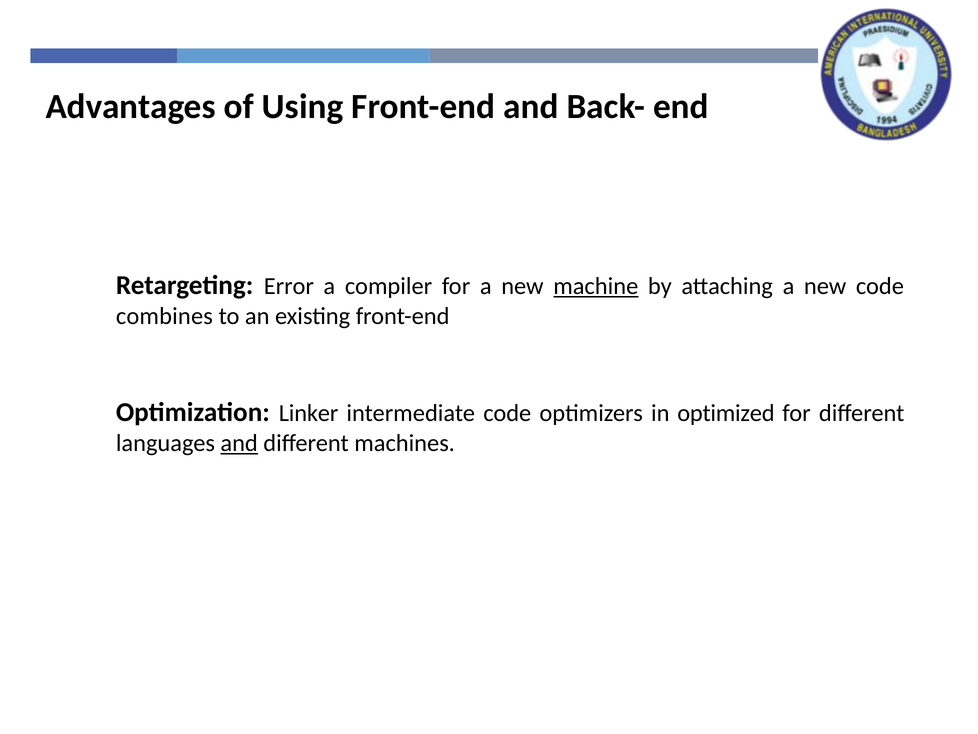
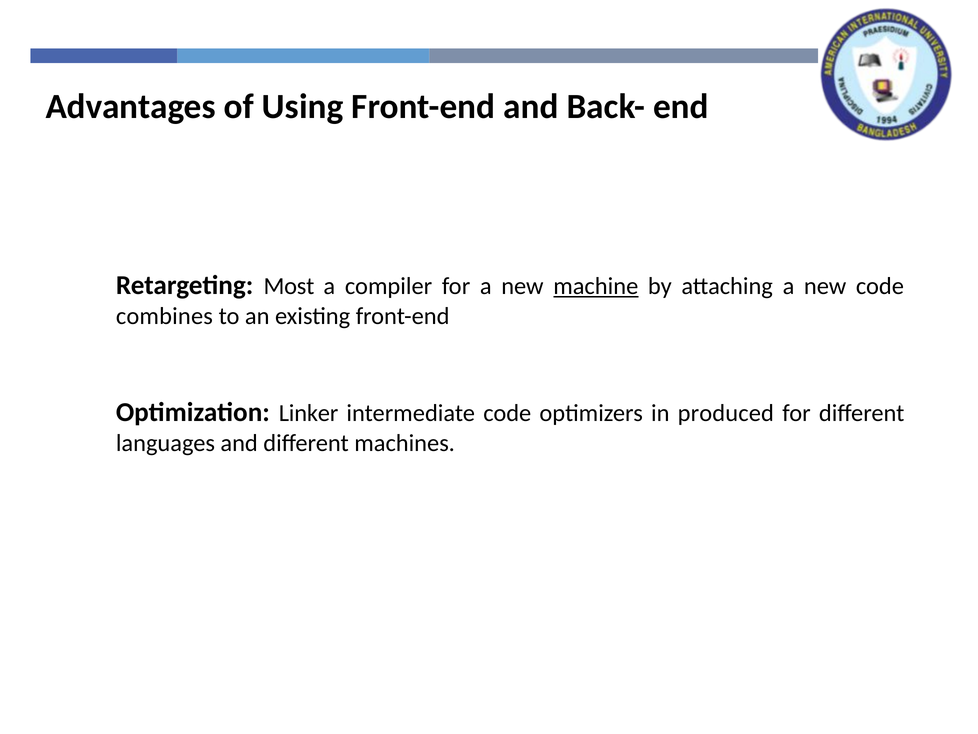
Error: Error -> Most (289, 286)
optimized: optimized -> produced (726, 413)
and underline: present -> none (239, 443)
